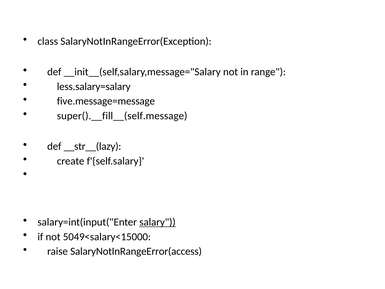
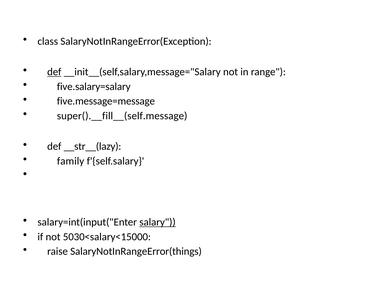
def underline: none -> present (54, 72)
less.salary=salary: less.salary=salary -> five.salary=salary (94, 86)
create: create -> family (71, 161)
5049<salary<15000: 5049<salary<15000 -> 5030<salary<15000 (107, 237)
SalaryNotInRangeError(access: SalaryNotInRangeError(access -> SalaryNotInRangeError(things (136, 251)
